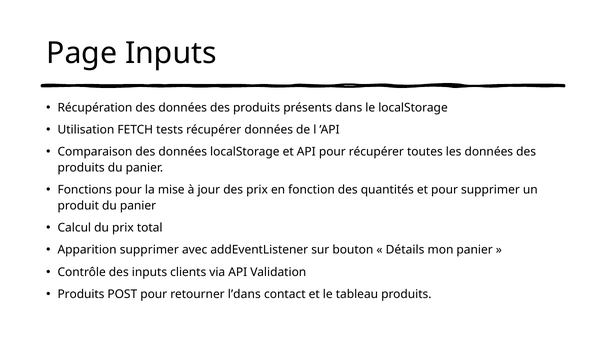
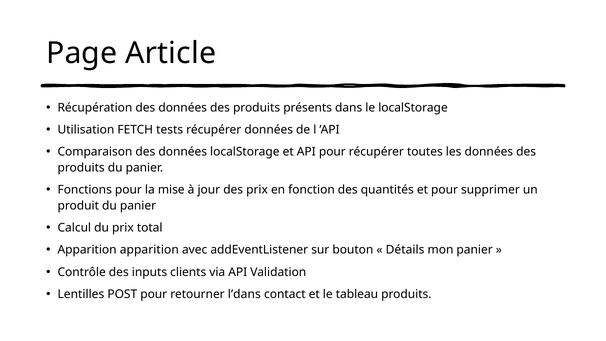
Page Inputs: Inputs -> Article (171, 53)
Apparition supprimer: supprimer -> apparition (149, 250)
Produits: Produits -> Lentilles (81, 294)
